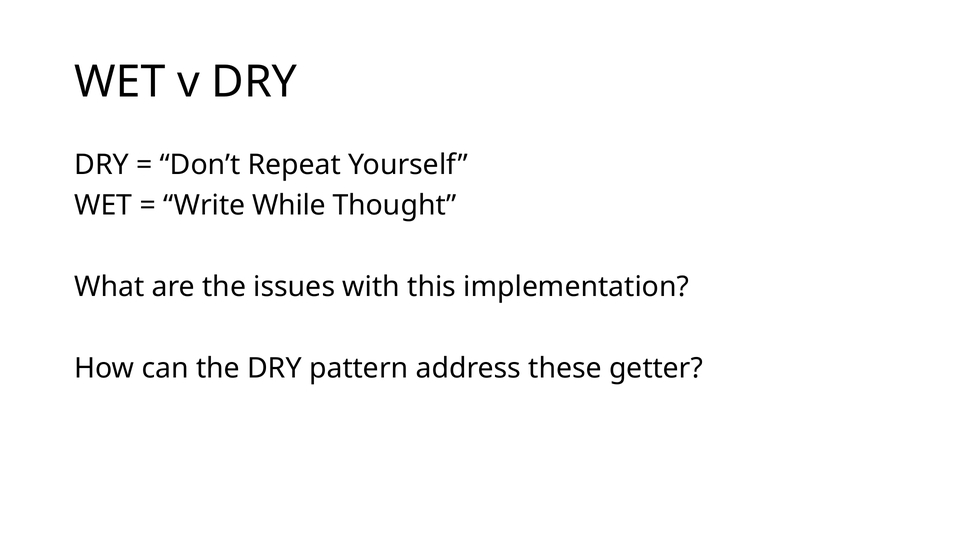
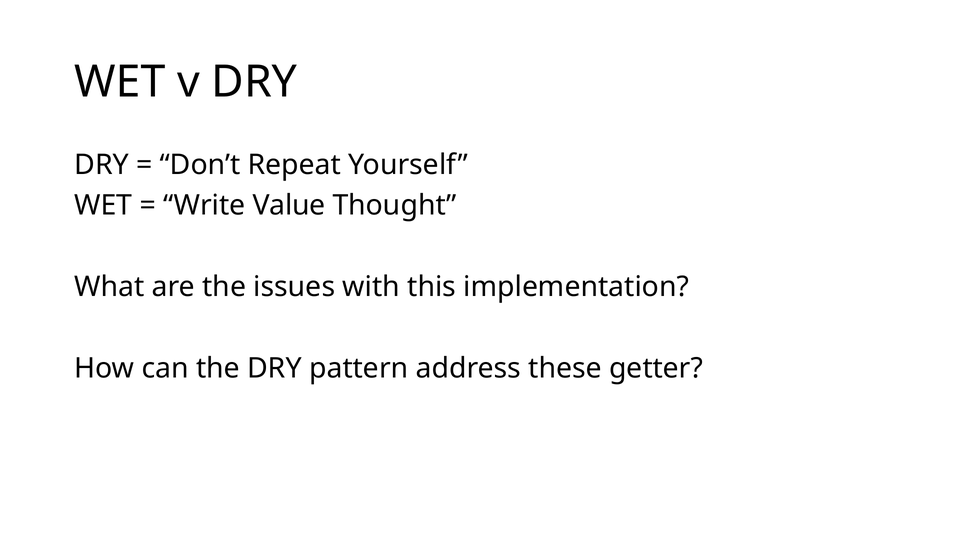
While: While -> Value (289, 206)
